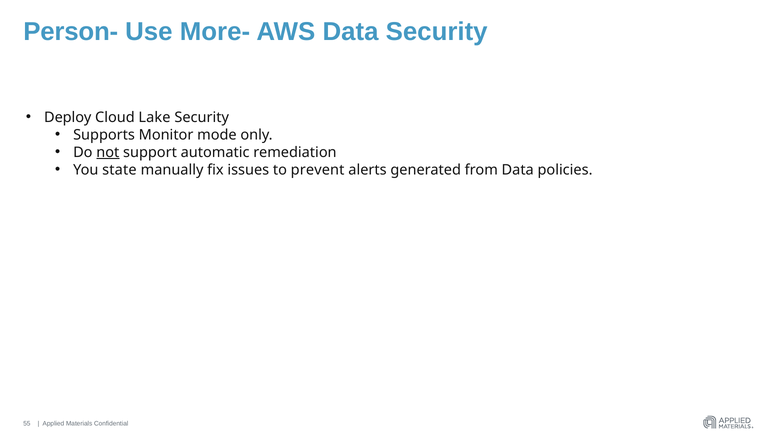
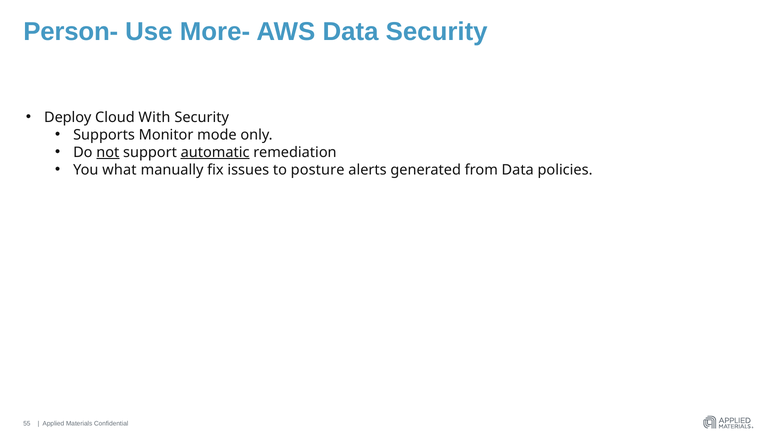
Lake: Lake -> With (154, 117)
automatic underline: none -> present (215, 152)
state: state -> what (119, 170)
prevent: prevent -> posture (318, 170)
